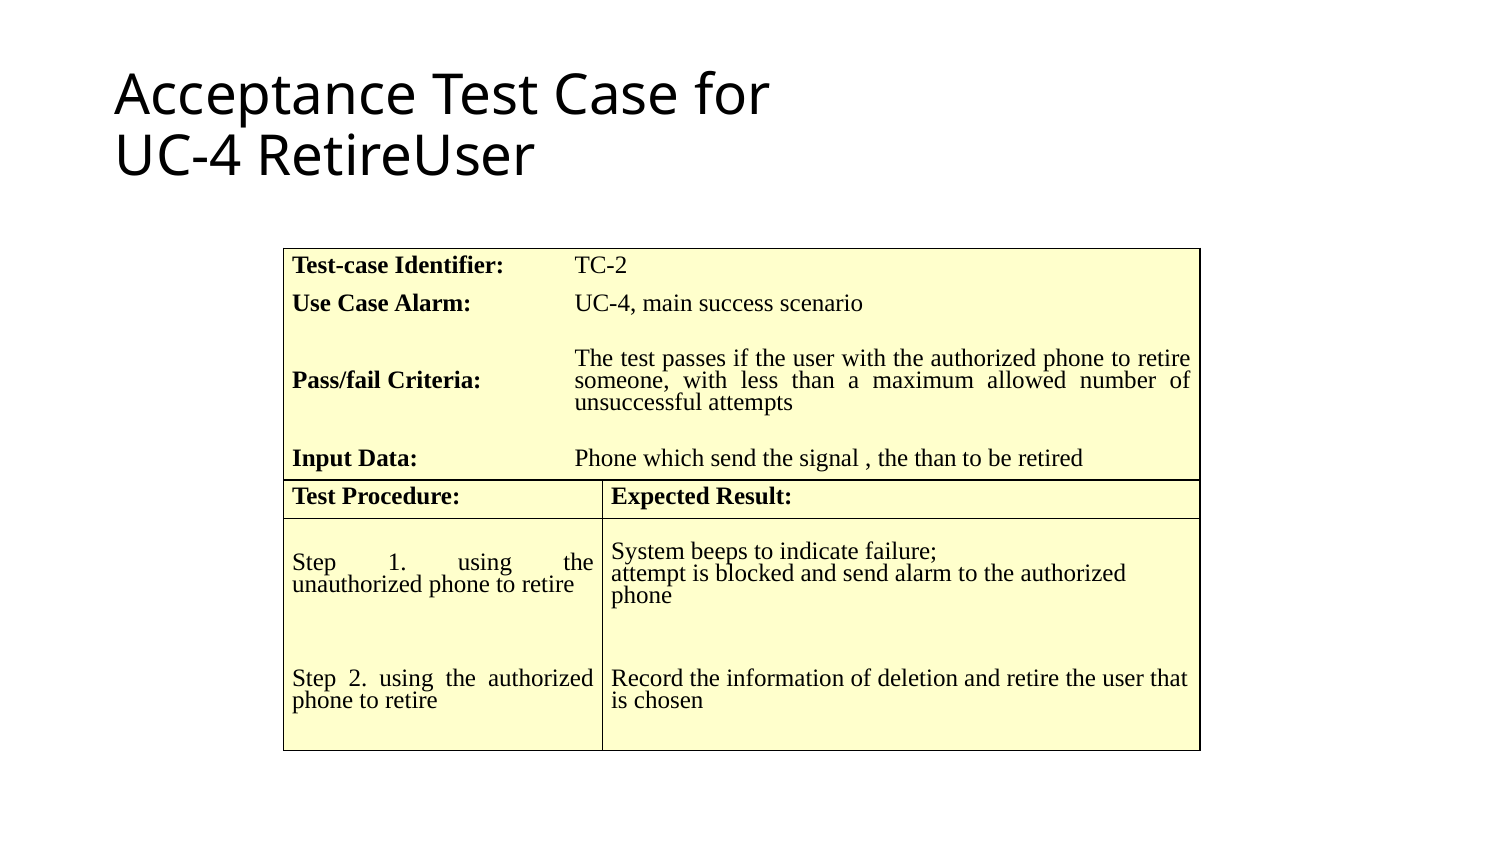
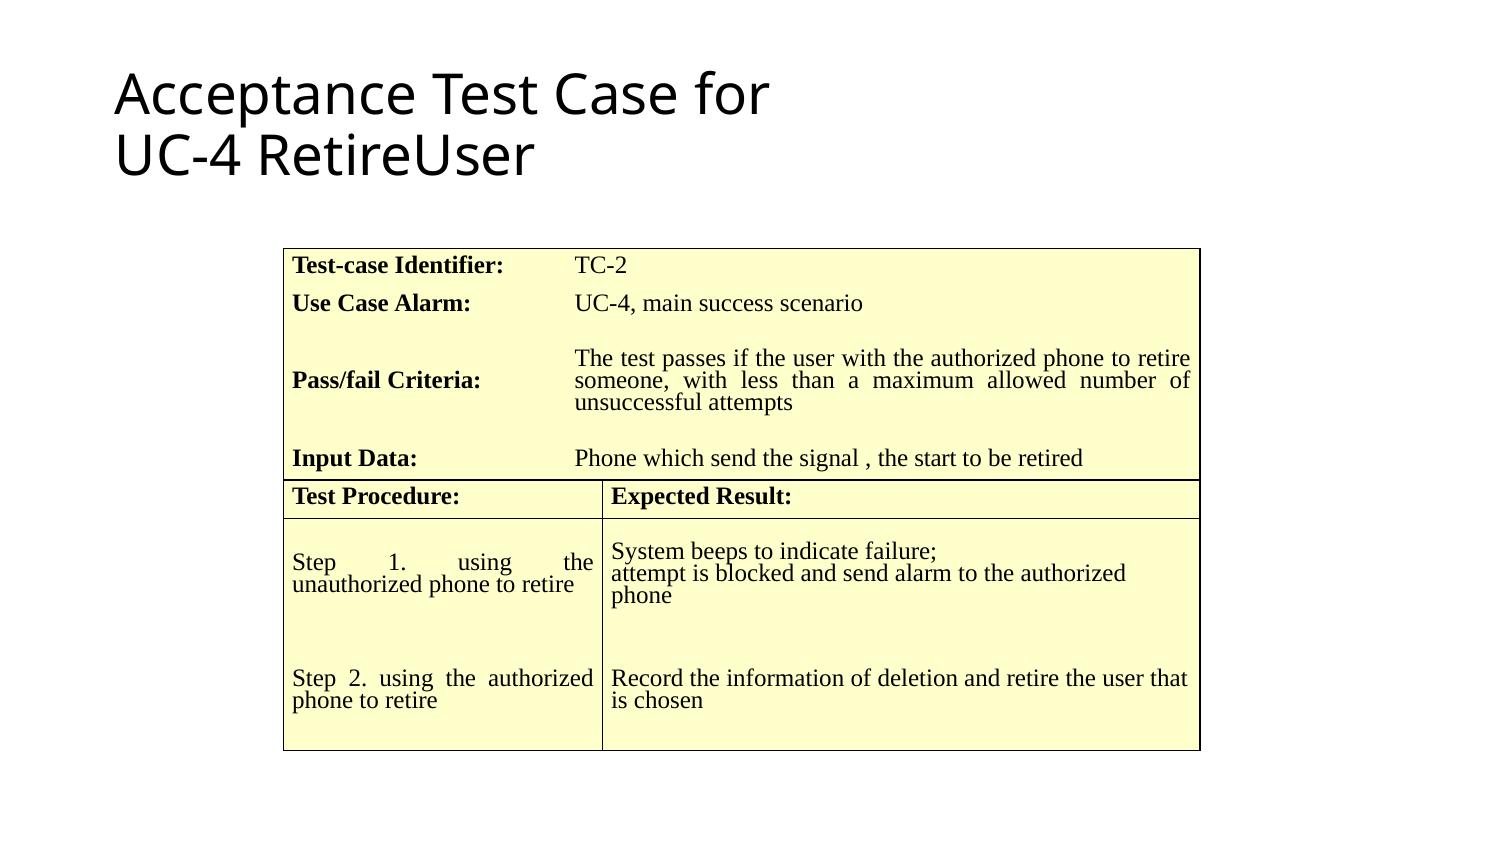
the than: than -> start (935, 458)
